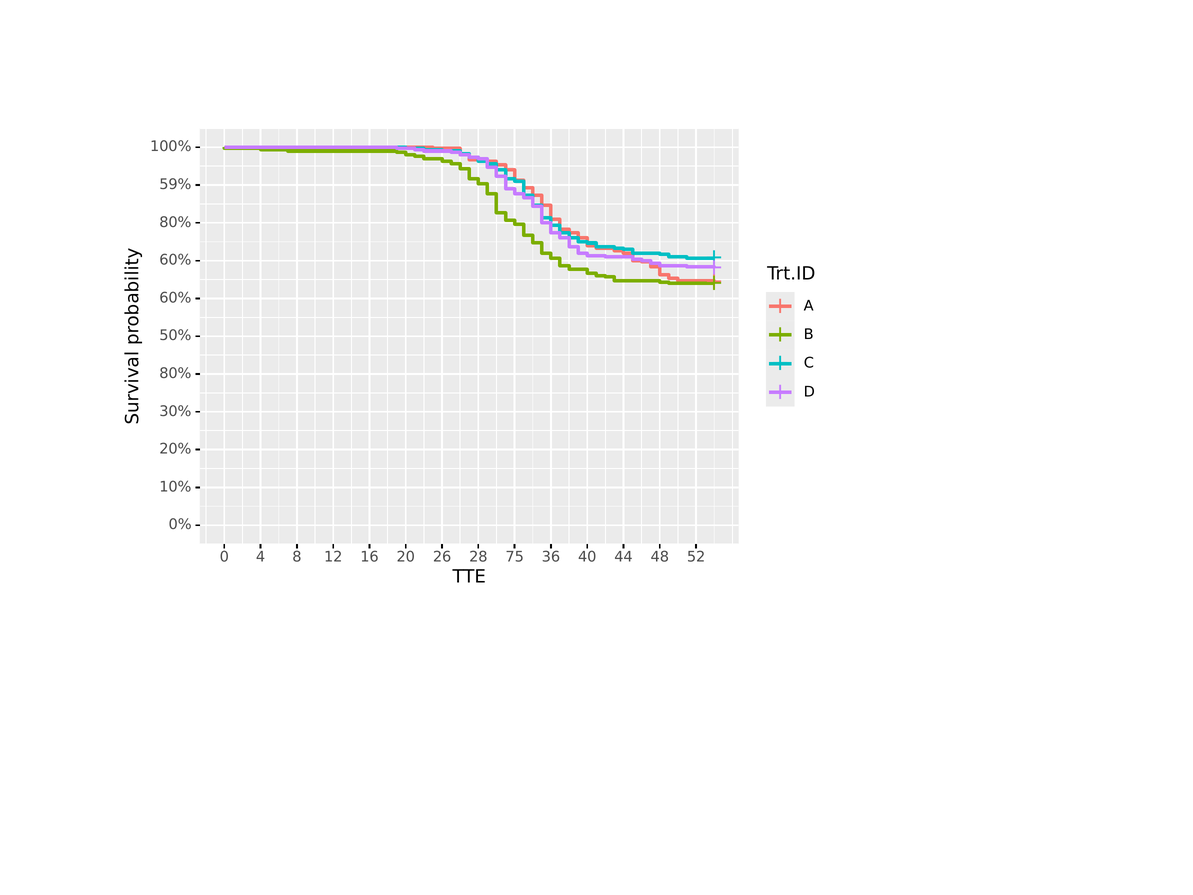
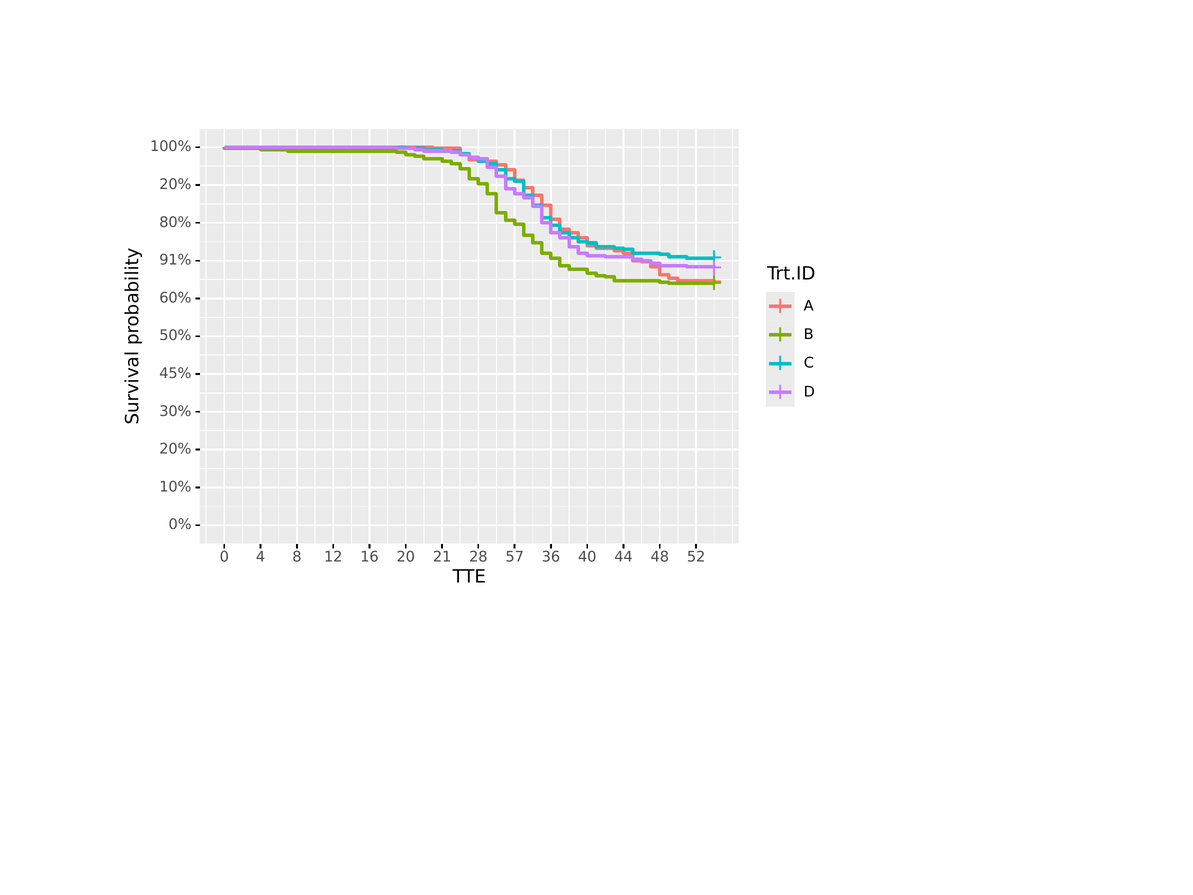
59%: 59% -> 20% (175, 184)
60%: 60% -> 91% (175, 260)
80%: 80% -> 45% (175, 373)
26: 26 -> 21 (442, 557)
75: 75 -> 57 (515, 557)
